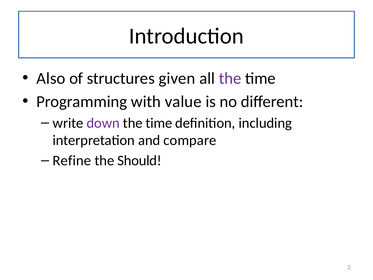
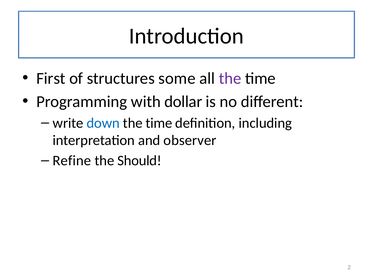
Also: Also -> First (51, 78)
given: given -> some (177, 78)
value: value -> dollar (183, 101)
down colour: purple -> blue (103, 123)
compare: compare -> observer (190, 140)
